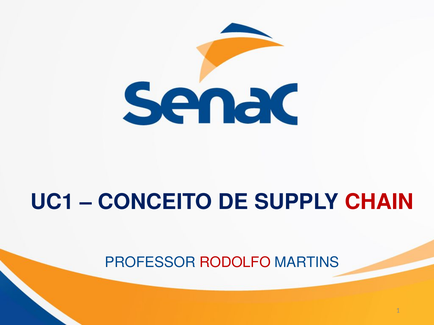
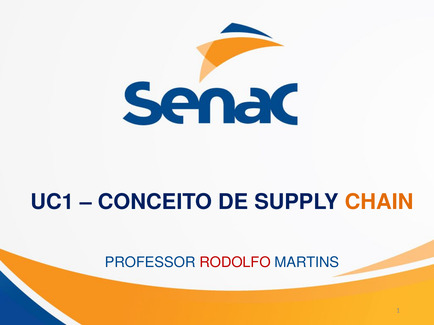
CHAIN colour: red -> orange (379, 202)
